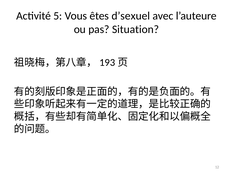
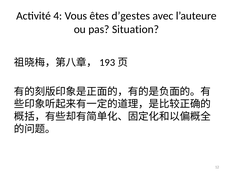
5: 5 -> 4 (58, 16)
d’sexuel: d’sexuel -> d’gestes (131, 16)
